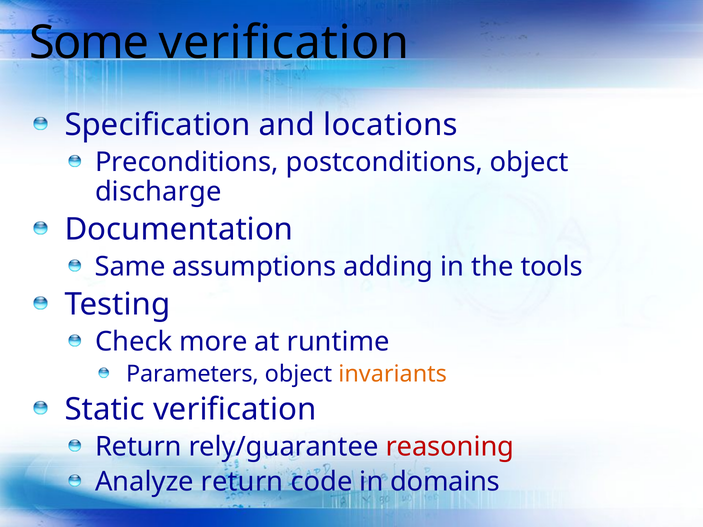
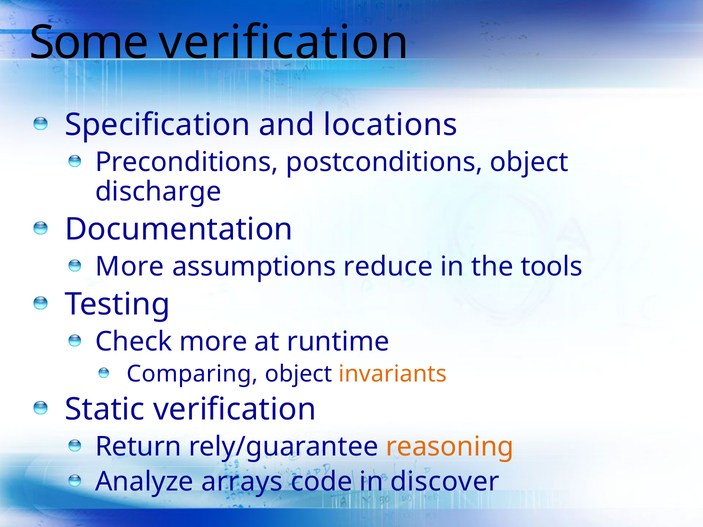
Same: Same -> More (130, 267)
adding: adding -> reduce (388, 267)
Parameters: Parameters -> Comparing (192, 374)
reasoning colour: red -> orange (450, 447)
Analyze return: return -> arrays (242, 482)
domains: domains -> discover (445, 482)
